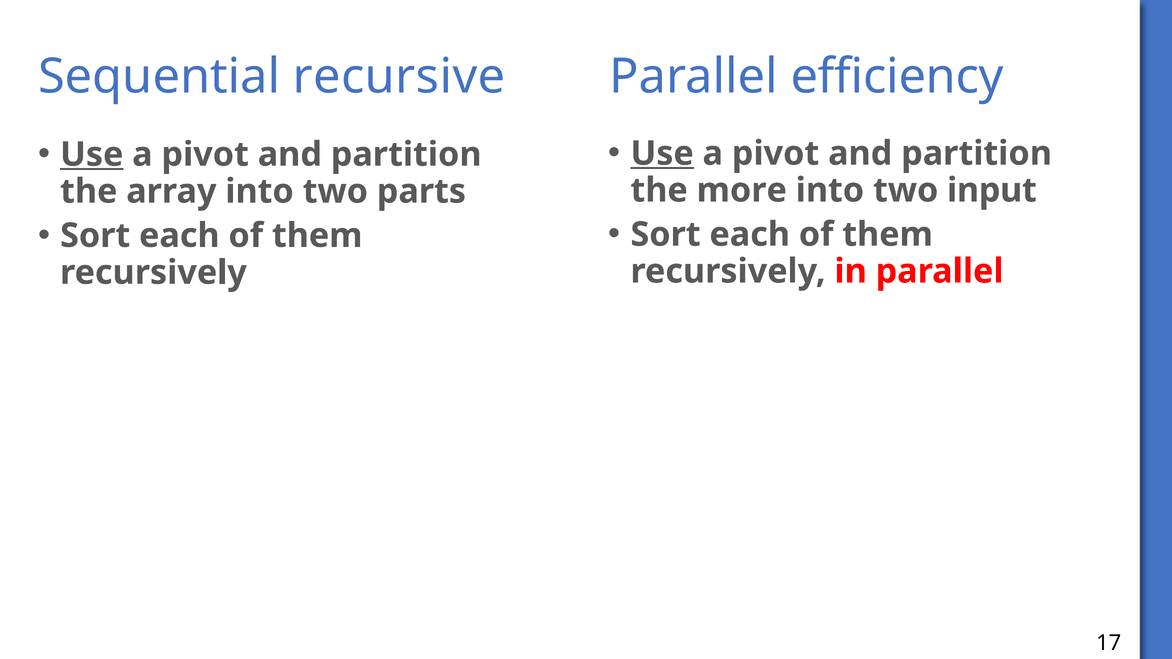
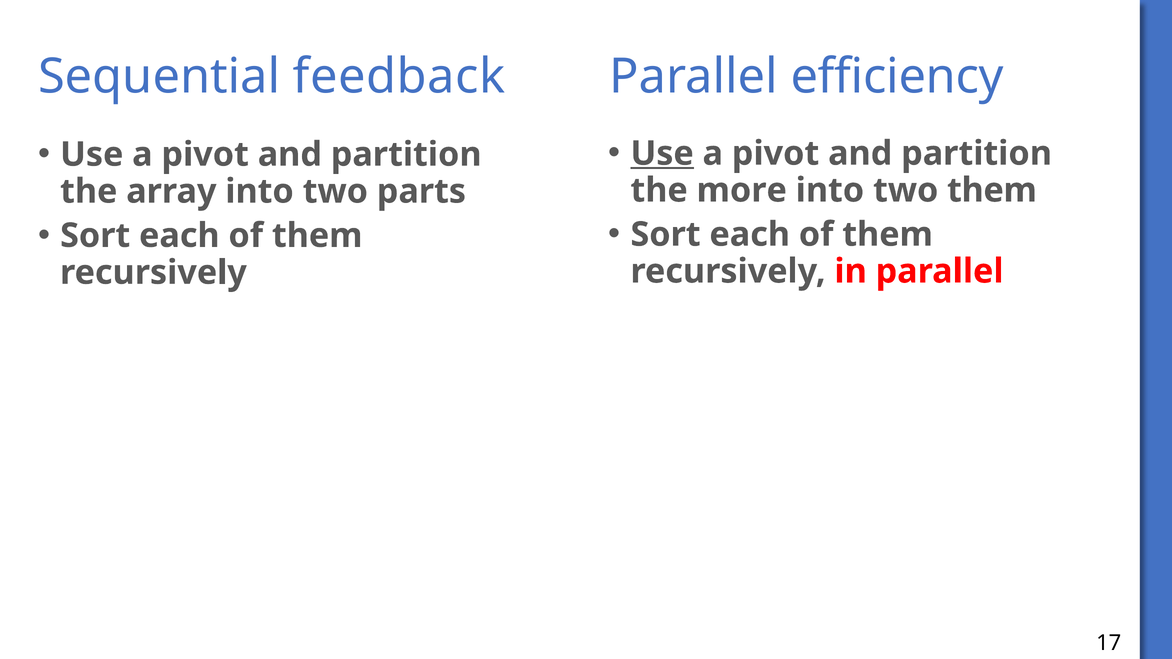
recursive: recursive -> feedback (399, 77)
Use underline: present -> none (92, 155)
two input: input -> them (992, 190)
